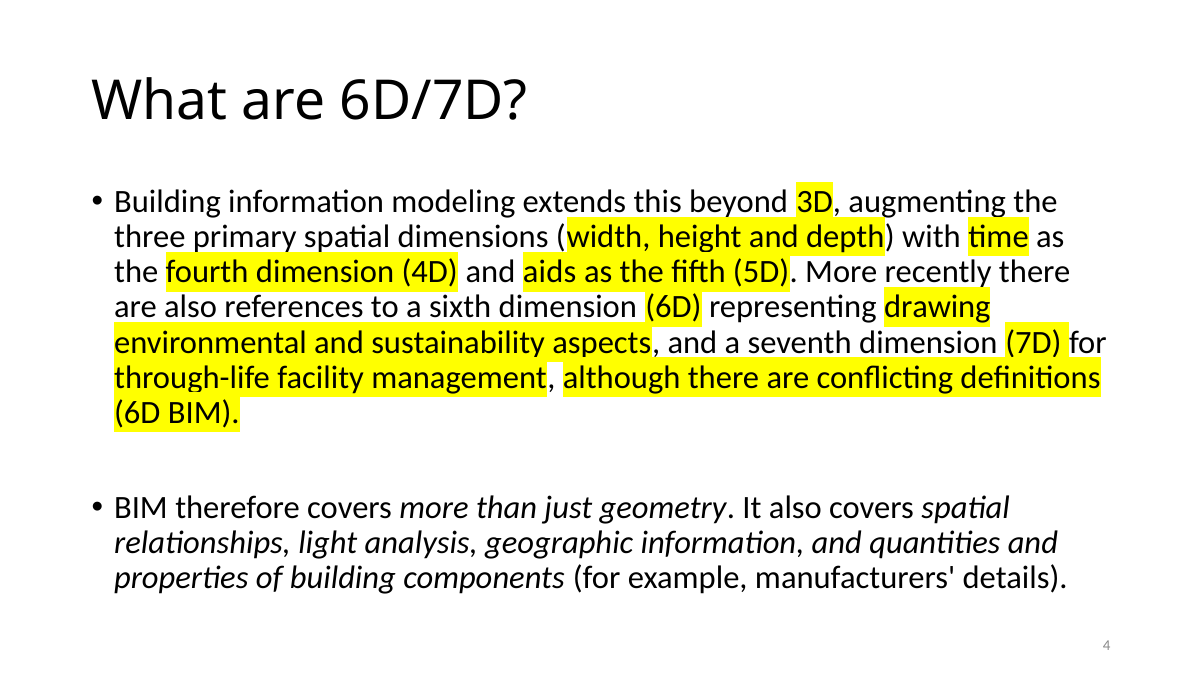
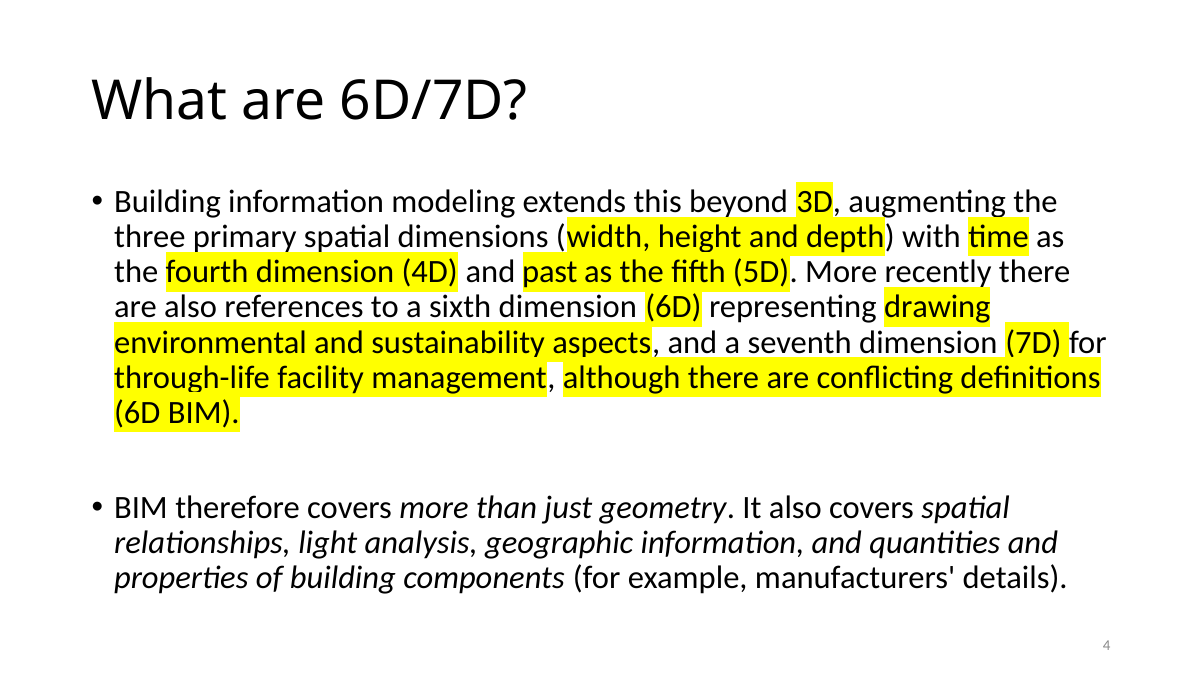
aids: aids -> past (550, 272)
